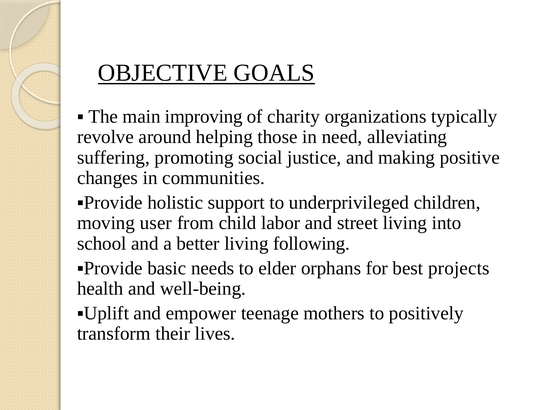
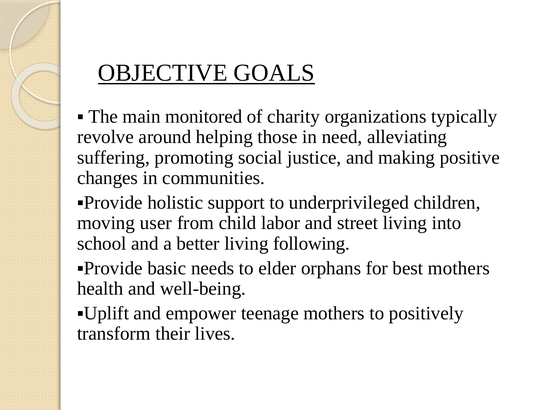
improving: improving -> monitored (204, 117)
best projects: projects -> mothers (459, 268)
